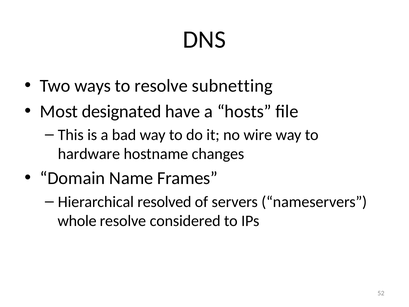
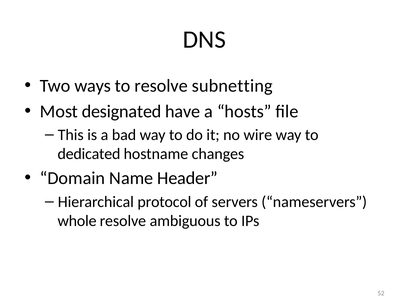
hardware: hardware -> dedicated (89, 154)
Frames: Frames -> Header (188, 178)
resolved: resolved -> protocol (164, 202)
considered: considered -> ambiguous (185, 221)
